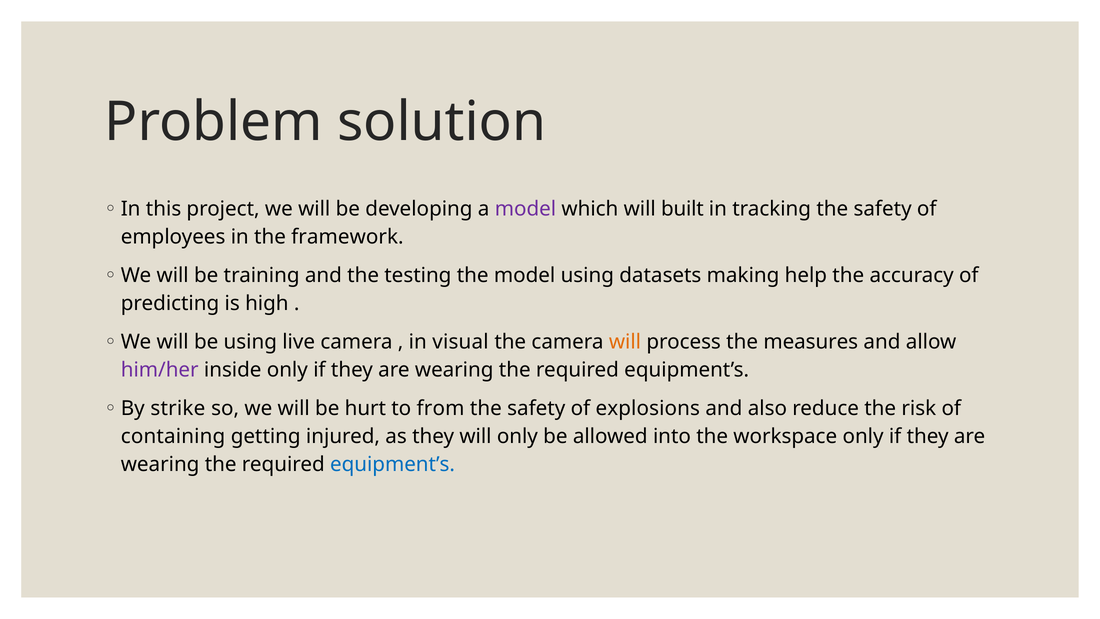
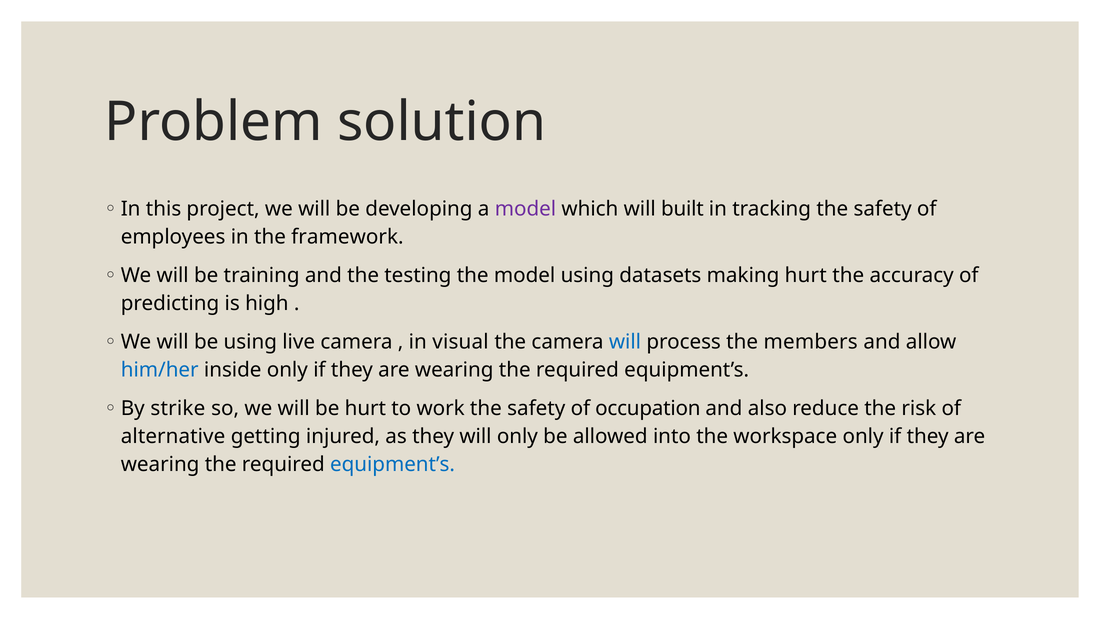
making help: help -> hurt (806, 275)
will colour: orange -> blue (625, 342)
measures: measures -> members (811, 342)
him/her colour: purple -> blue (160, 370)
from: from -> work (441, 408)
explosions: explosions -> occupation (648, 408)
containing: containing -> alternative (173, 436)
